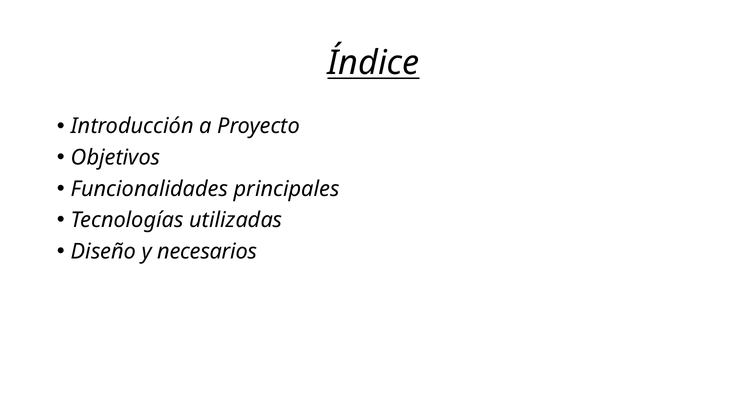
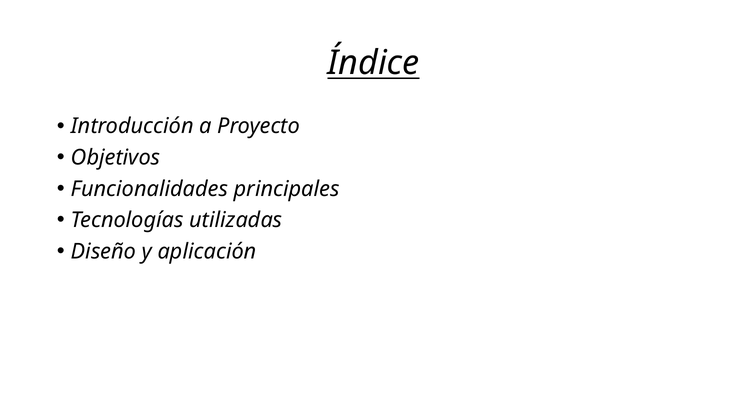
necesarios: necesarios -> aplicación (207, 252)
